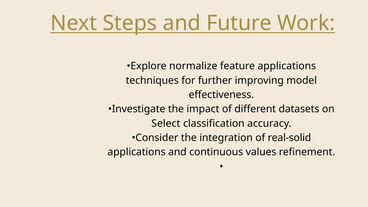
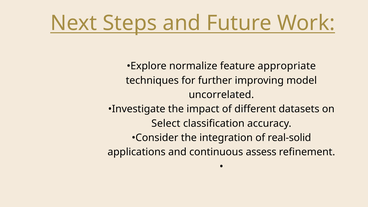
feature applications: applications -> appropriate (287, 66)
effectiveness: effectiveness -> uncorrelated (221, 95)
values: values -> assess (261, 152)
